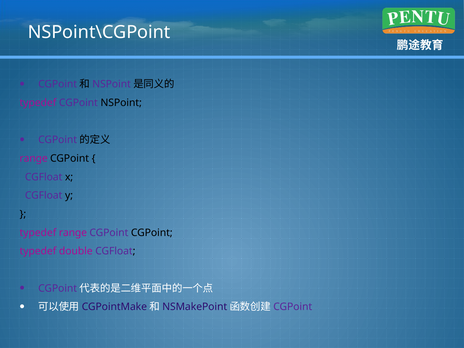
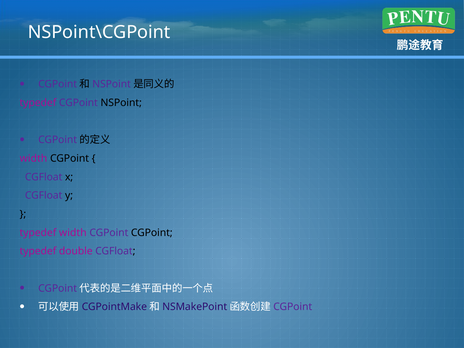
range: range -> width (33, 158)
typedef range: range -> width (73, 233)
